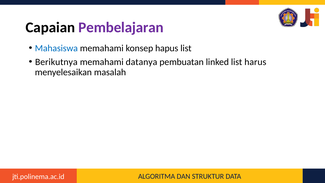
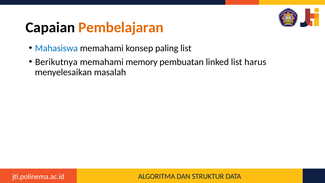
Pembelajaran colour: purple -> orange (121, 27)
hapus: hapus -> paling (167, 48)
datanya: datanya -> memory (142, 62)
